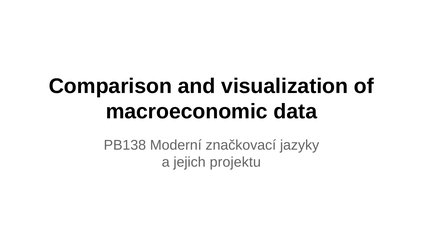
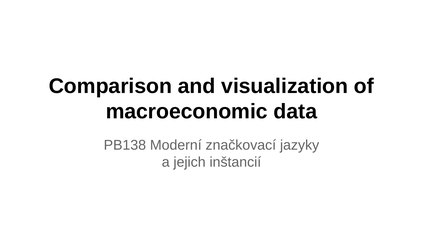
projektu: projektu -> inštancií (235, 162)
